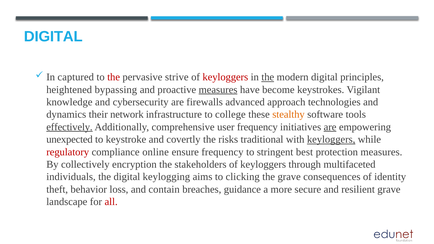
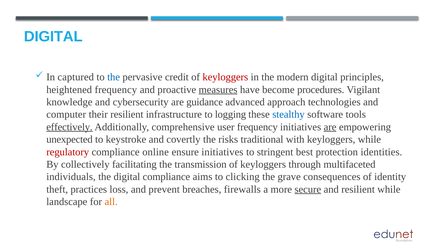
the colour: red -> blue (114, 77)
strive: strive -> credit (177, 77)
the underline: present -> none (268, 77)
heightened bypassing: bypassing -> frequency (116, 90)
keystrokes: keystrokes -> procedures (321, 90)
firewalls: firewalls -> guidance (205, 102)
dynamics: dynamics -> computer (66, 115)
their network: network -> resilient (127, 115)
college: college -> logging (231, 115)
stealthy colour: orange -> blue (289, 115)
keyloggers underline: present -> none (331, 140)
ensure frequency: frequency -> initiatives (222, 152)
protection measures: measures -> identities (381, 152)
encryption: encryption -> facilitating (134, 164)
stakeholders: stakeholders -> transmission (201, 164)
digital keylogging: keylogging -> compliance (166, 177)
behavior: behavior -> practices (89, 189)
contain: contain -> prevent (164, 189)
guidance: guidance -> firewalls (242, 189)
secure underline: none -> present (308, 189)
resilient grave: grave -> while (389, 189)
all colour: red -> orange (111, 202)
